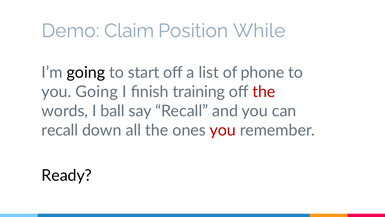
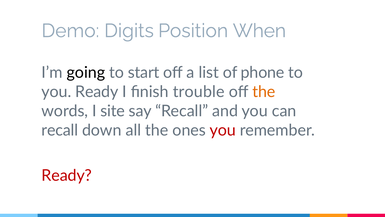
Claim: Claim -> Digits (129, 31)
While: While -> When (259, 31)
you Going: Going -> Ready (97, 92)
training: training -> trouble (199, 92)
the colour: red -> orange (264, 92)
ball: ball -> site (113, 111)
Ready colour: black -> red (67, 175)
